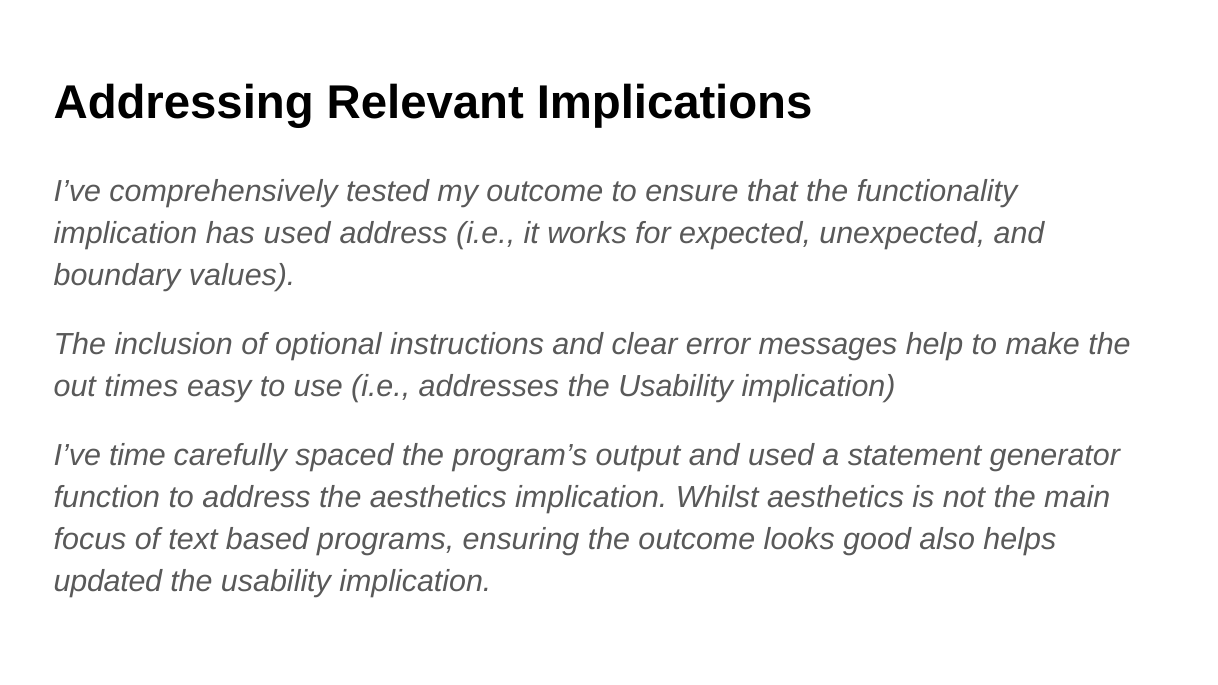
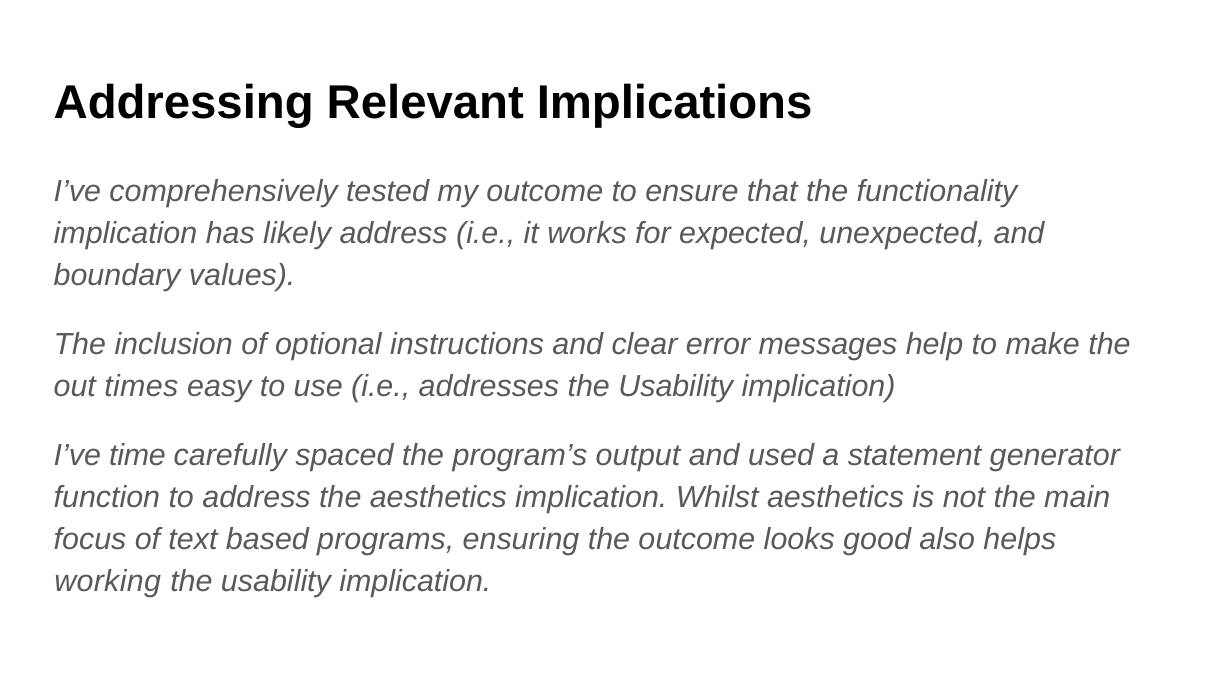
has used: used -> likely (297, 234)
updated: updated -> working (108, 582)
